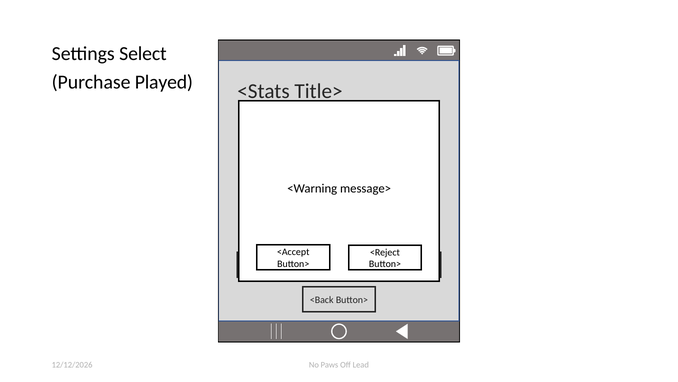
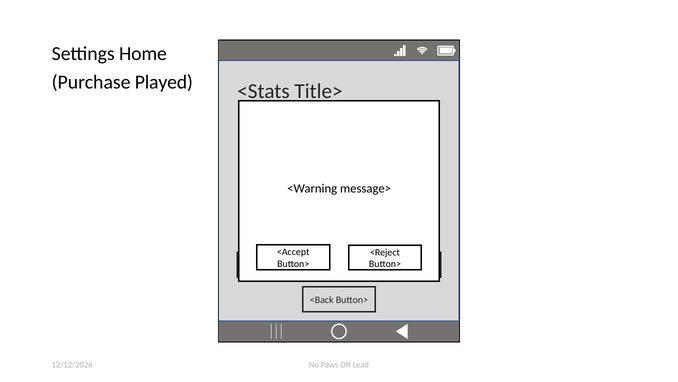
Select: Select -> Home (143, 54)
